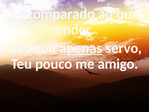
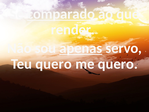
comparado underline: none -> present (61, 14)
Teu pouco: pouco -> quero (54, 64)
me amigo: amigo -> quero (118, 64)
